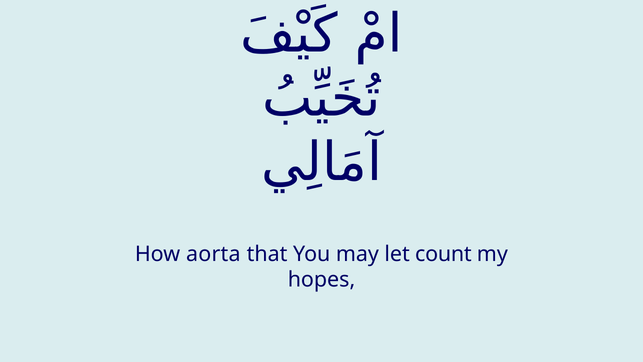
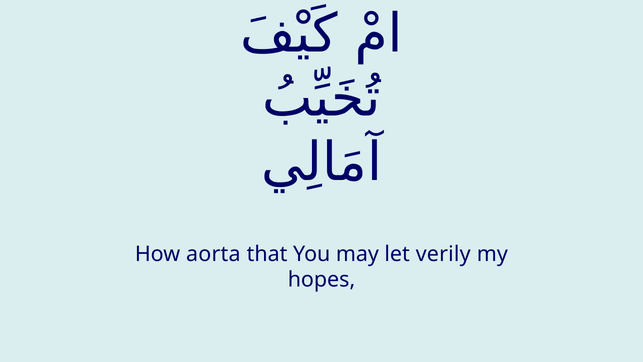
count: count -> verily (443, 254)
